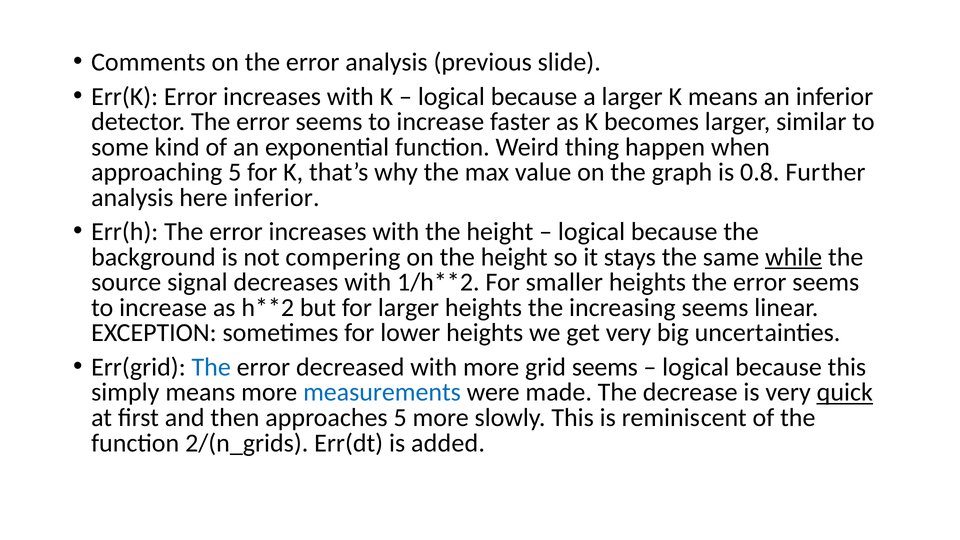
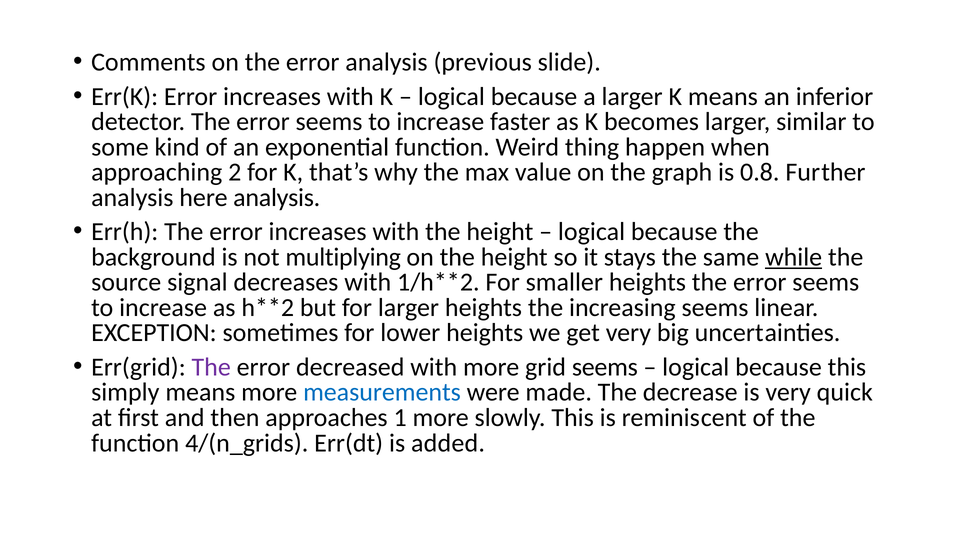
approaching 5: 5 -> 2 (235, 172)
here inferior: inferior -> analysis (277, 198)
compering: compering -> multiplying (343, 257)
The colour: blue -> purple (211, 367)
quick underline: present -> none (845, 392)
approaches 5: 5 -> 1 (400, 418)
2/(n_grids: 2/(n_grids -> 4/(n_grids (247, 443)
